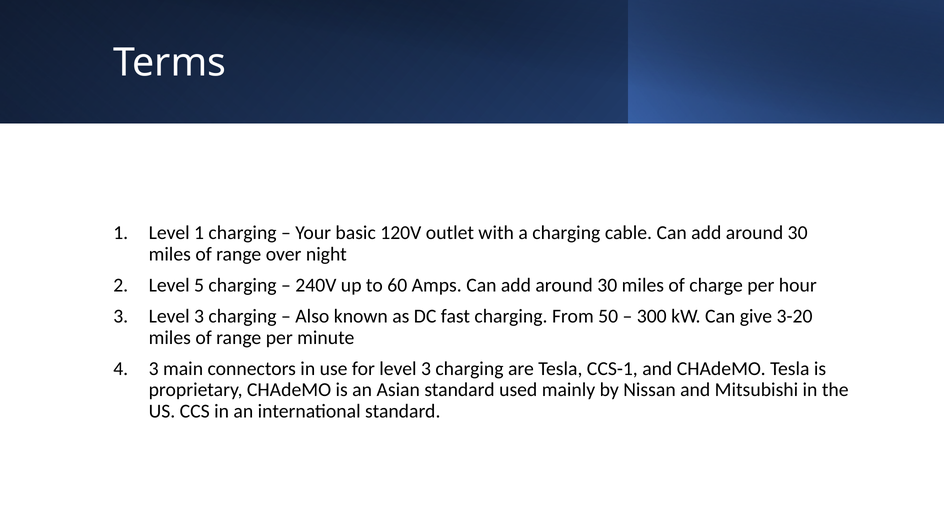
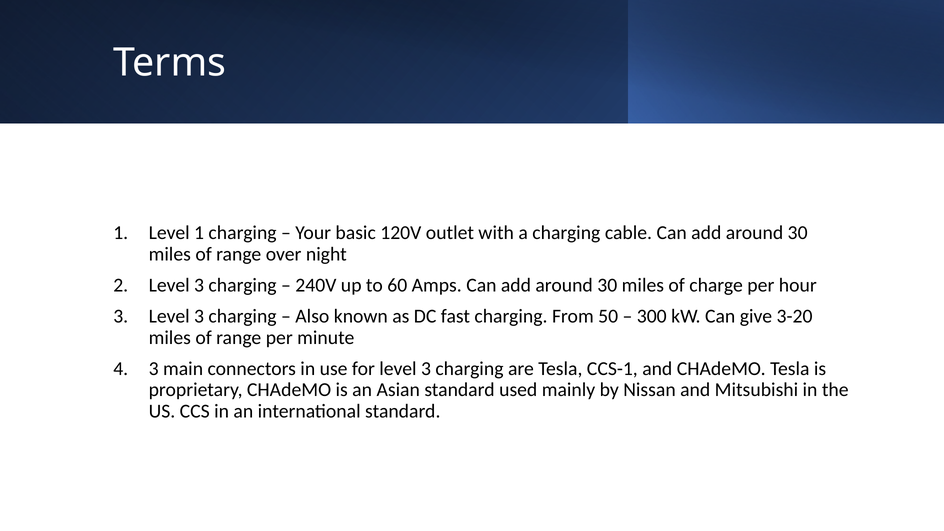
2 Level 5: 5 -> 3 (199, 285)
